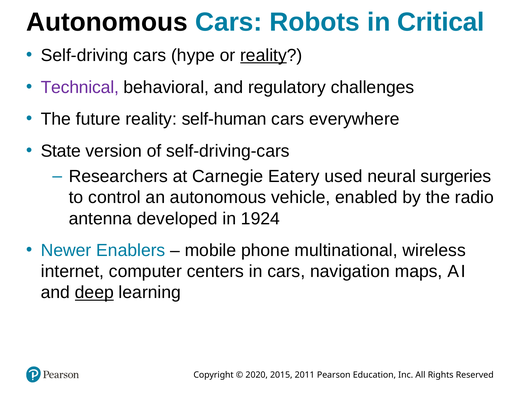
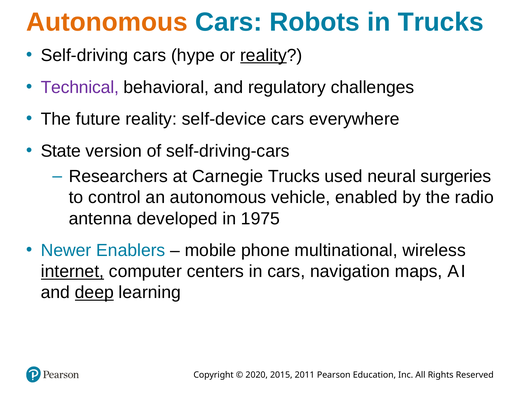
Autonomous colour: black -> orange (107, 22)
in Critical: Critical -> Trucks (441, 22)
self-human: self-human -> self-device (224, 119)
Carnegie Eatery: Eatery -> Trucks (294, 176)
1924: 1924 -> 1975 (260, 218)
internet underline: none -> present (72, 271)
